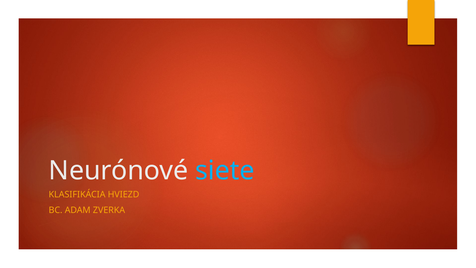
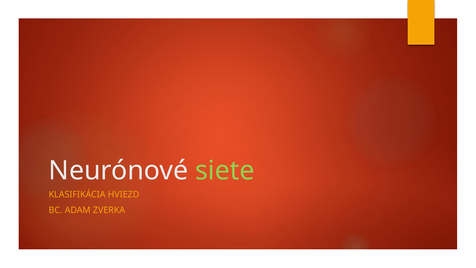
siete colour: light blue -> light green (225, 171)
